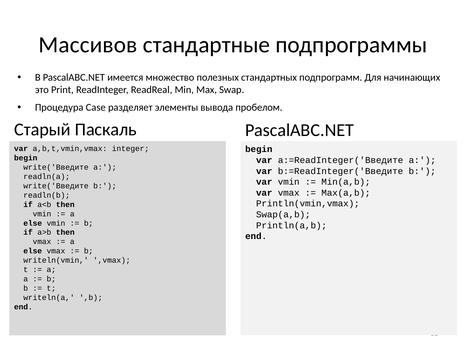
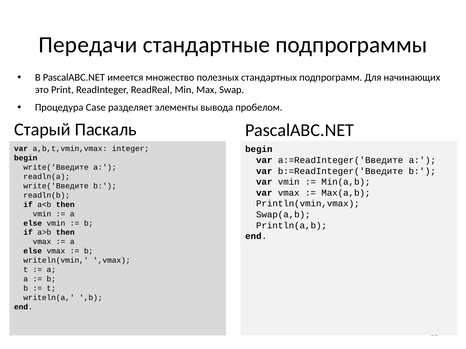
Массивов: Массивов -> Передачи (88, 45)
